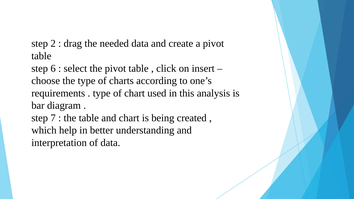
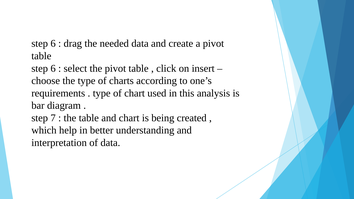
2: 2 -> 6 (53, 44)
